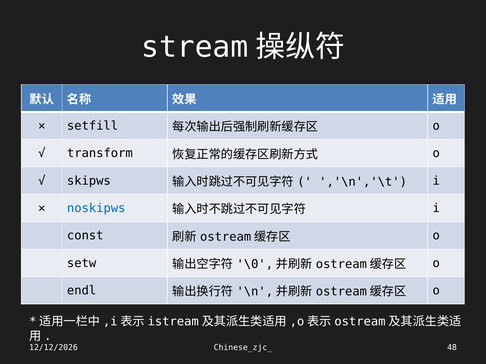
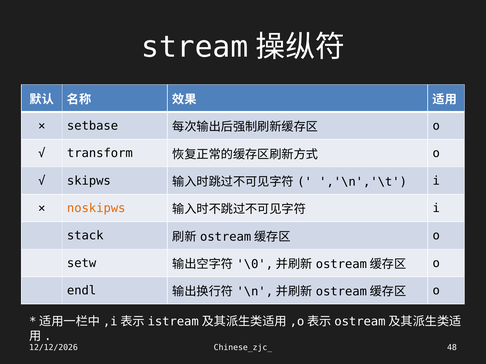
setfill: setfill -> setbase (93, 126)
noskipws colour: blue -> orange (96, 208)
const: const -> stack (85, 236)
